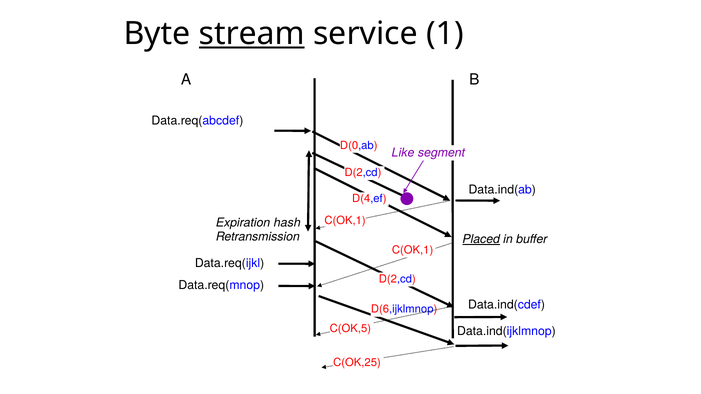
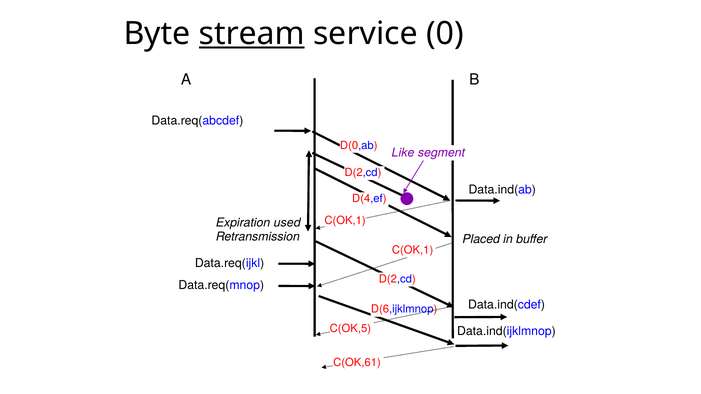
1: 1 -> 0 (445, 34)
hash: hash -> used (287, 223)
Placed underline: present -> none (481, 239)
C(OK,25: C(OK,25 -> C(OK,61 (357, 363)
